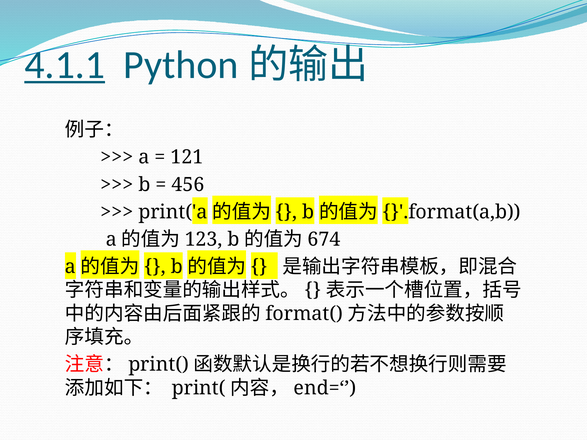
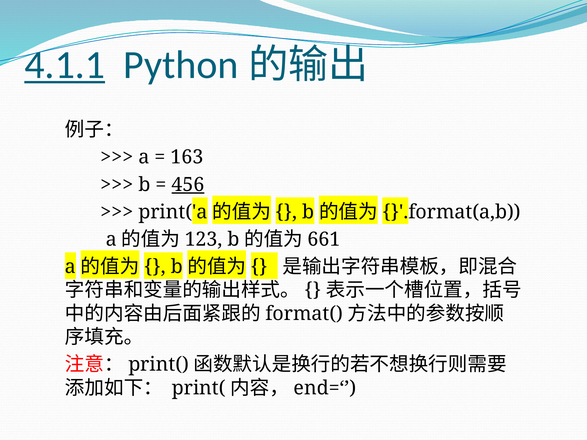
121: 121 -> 163 (187, 157)
456 underline: none -> present (188, 185)
674: 674 -> 661 (324, 239)
